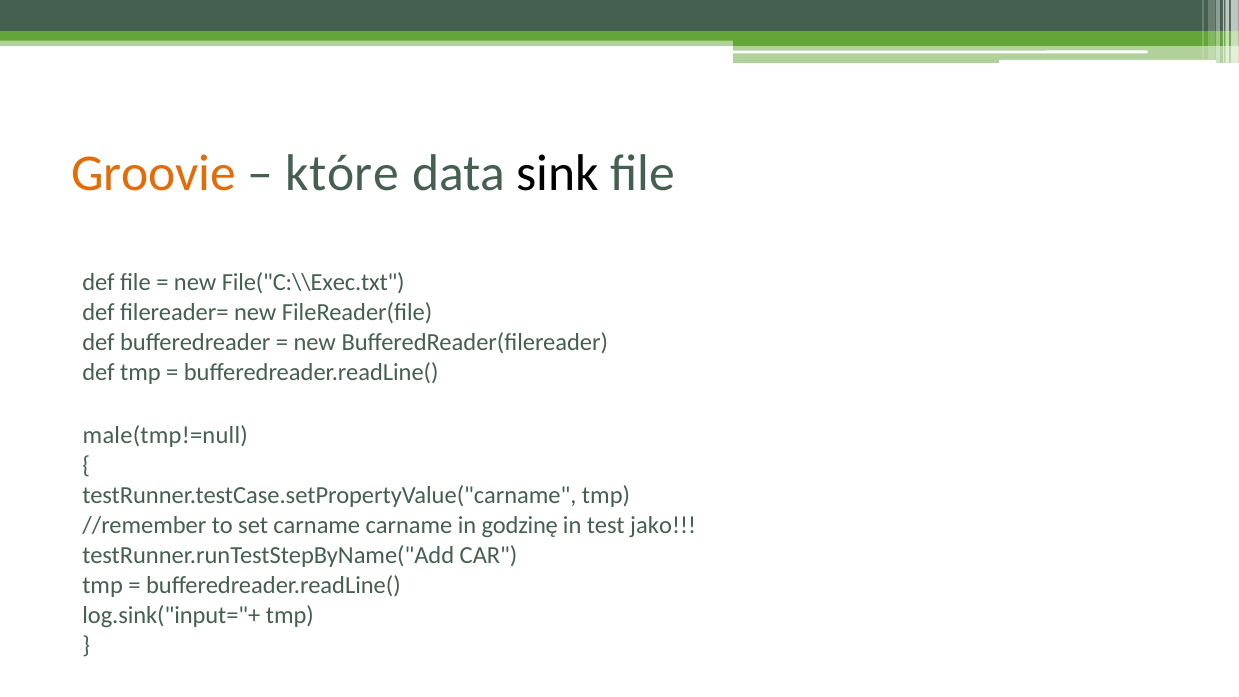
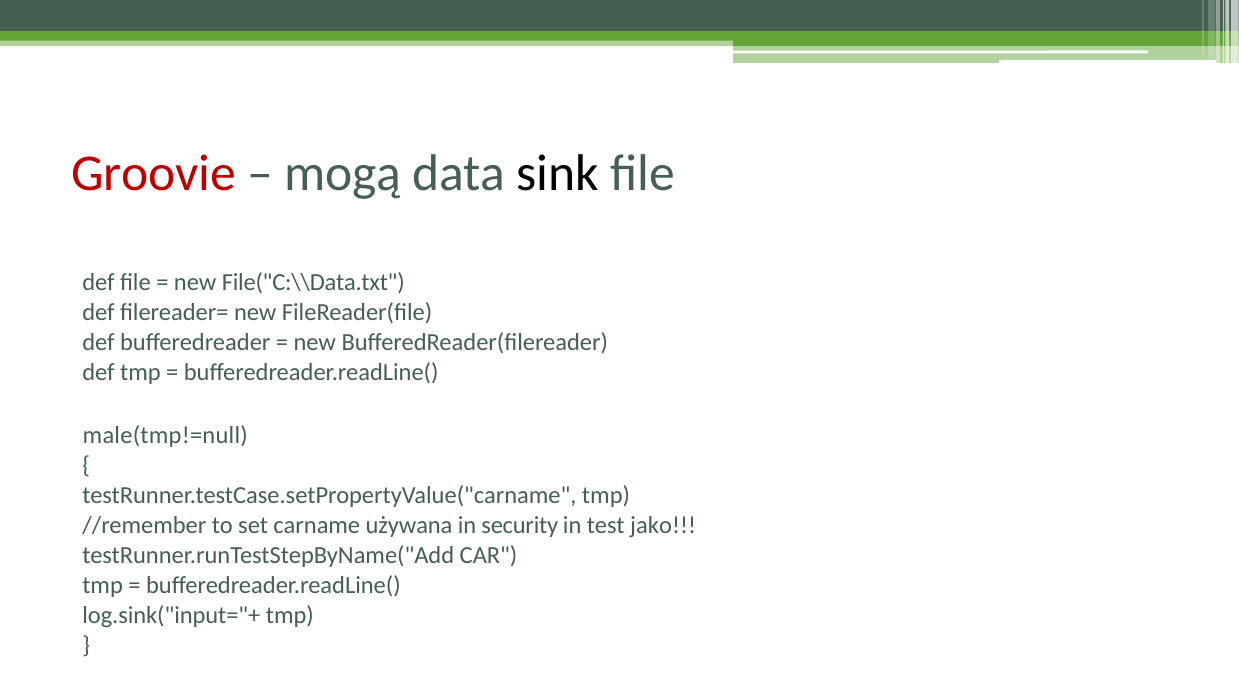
Groovie colour: orange -> red (154, 174)
które: które -> mogą (343, 174)
File("C:\\Exec.txt: File("C:\\Exec.txt -> File("C:\\Data.txt (313, 283)
carname carname: carname -> używana (409, 525)
godzinę: godzinę -> security (520, 525)
